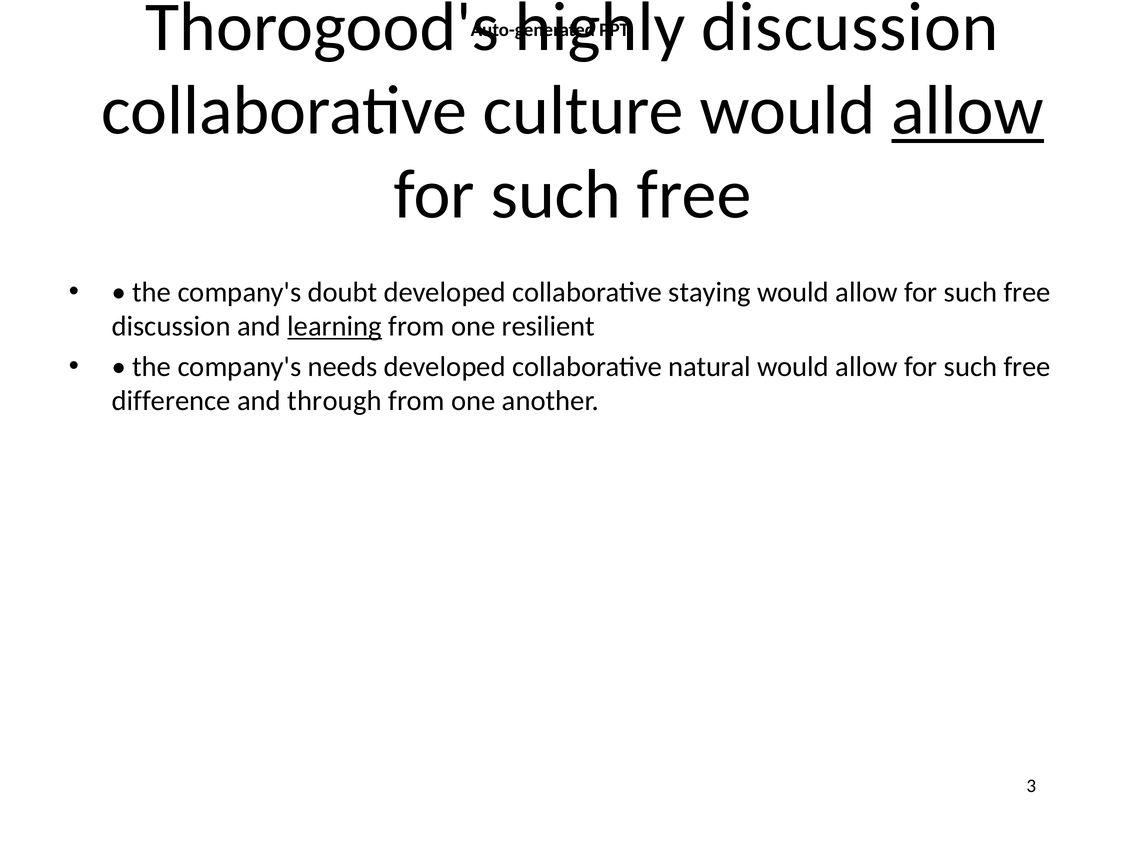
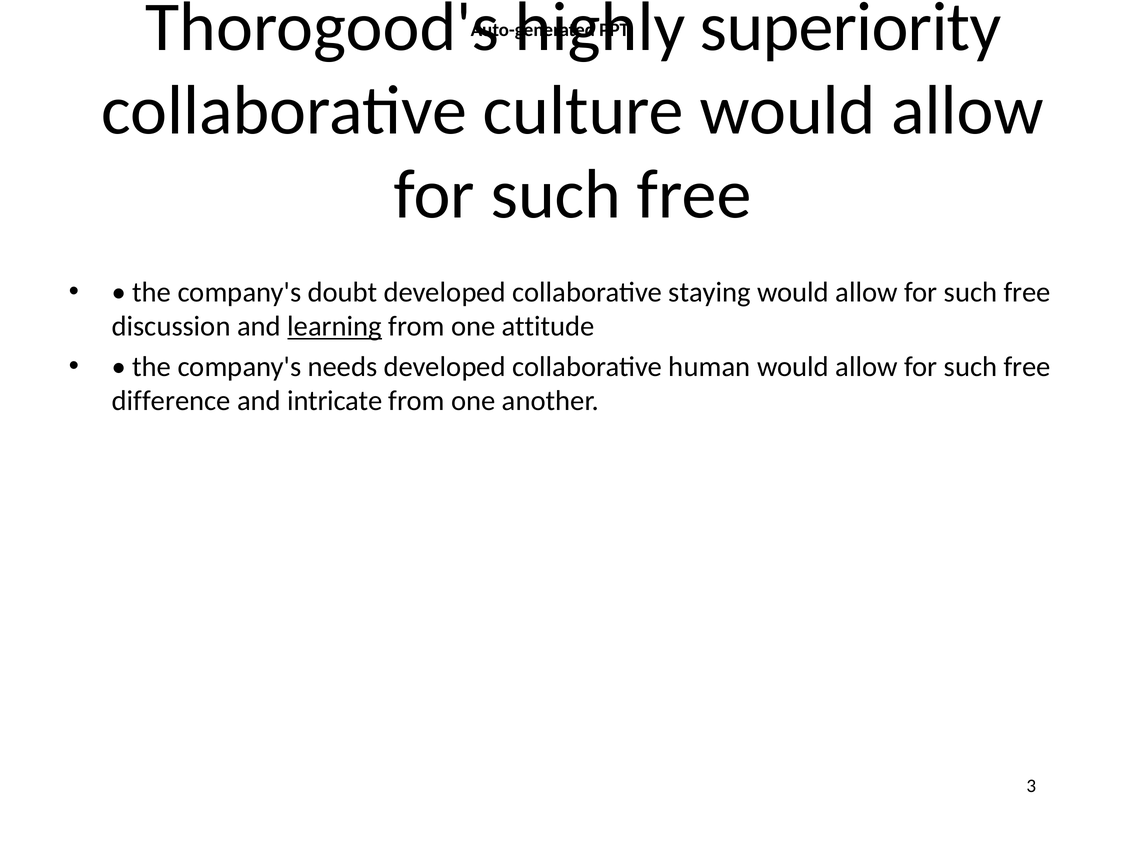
discussion: discussion -> superiority (851, 27)
allow underline: present -> none (968, 111)
resilient: resilient -> attitude (548, 327)
natural: natural -> human (709, 367)
through: through -> intricate (335, 401)
